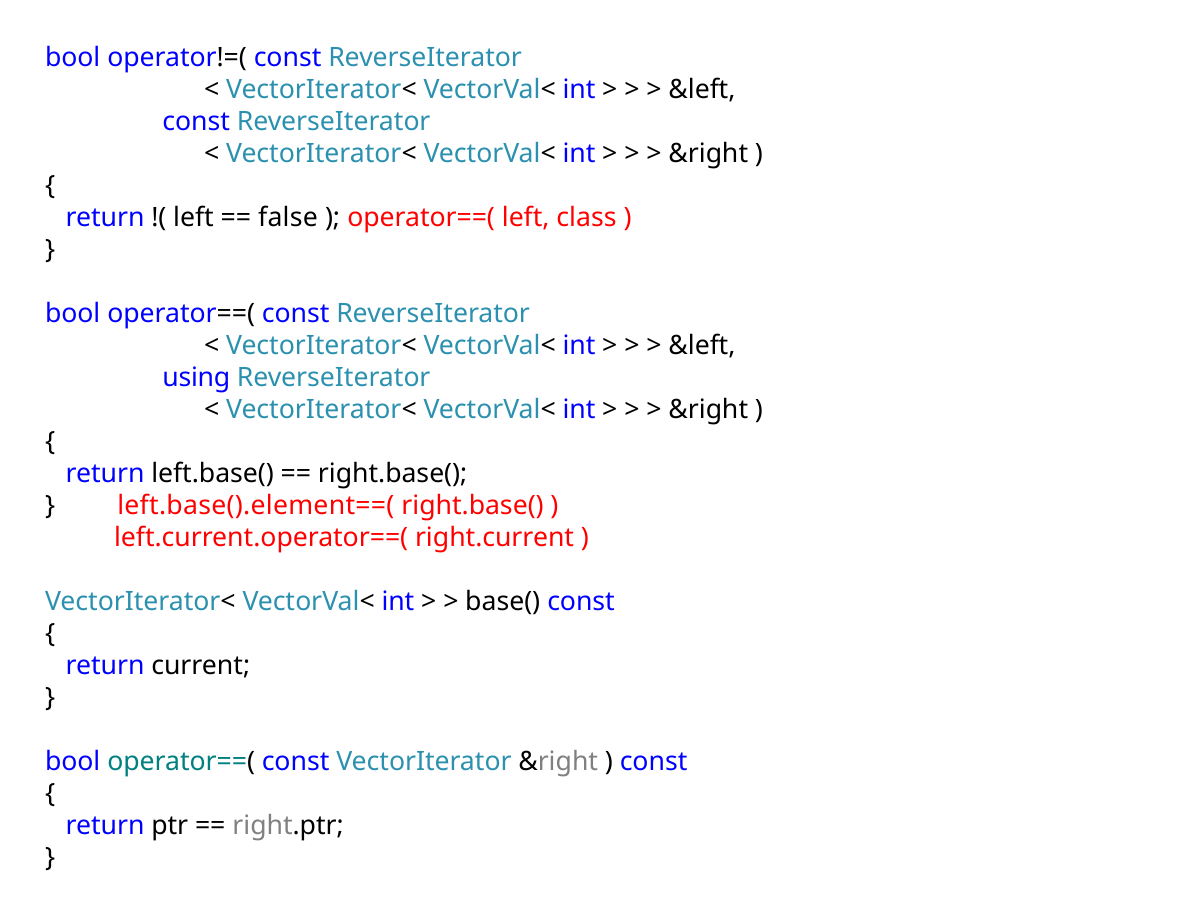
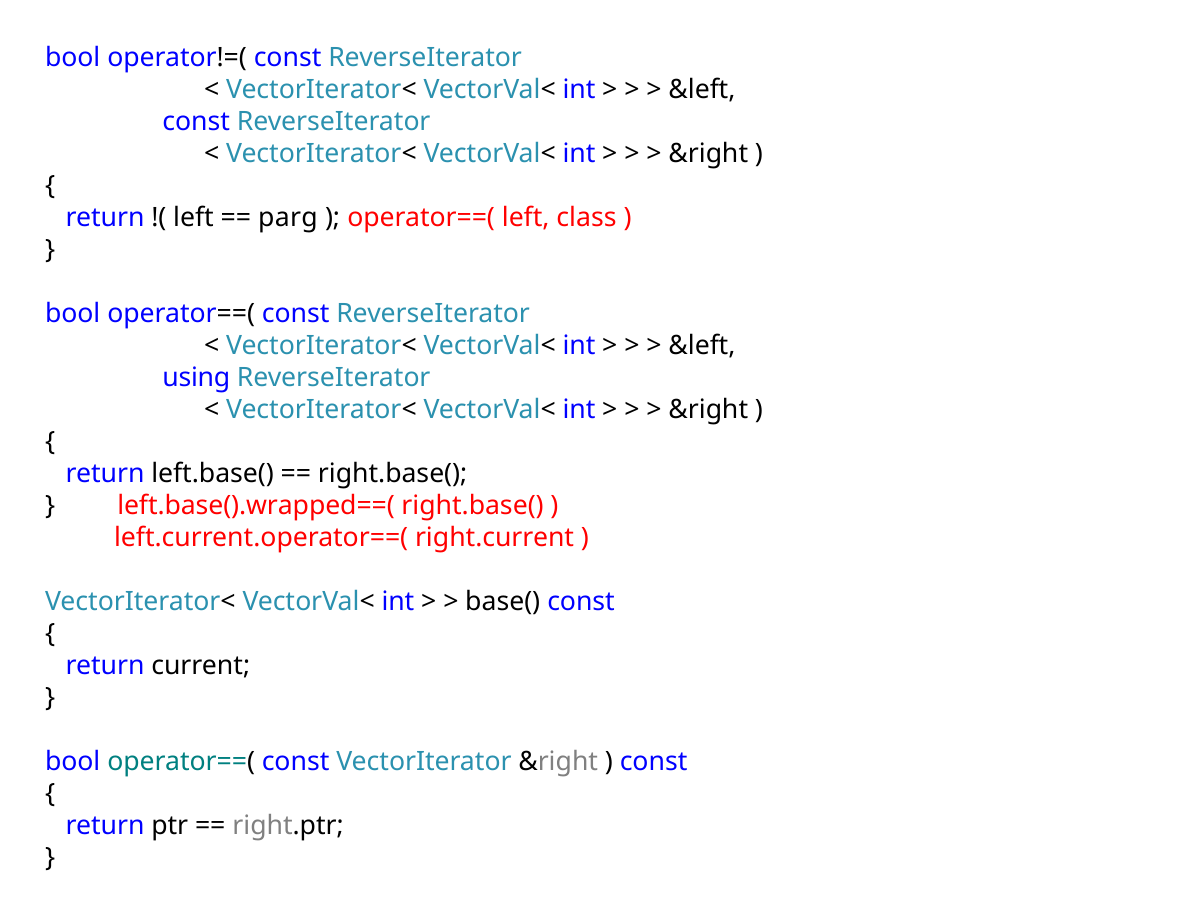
false: false -> parg (288, 218)
left.base().element==(: left.base().element==( -> left.base().wrapped==( (256, 506)
